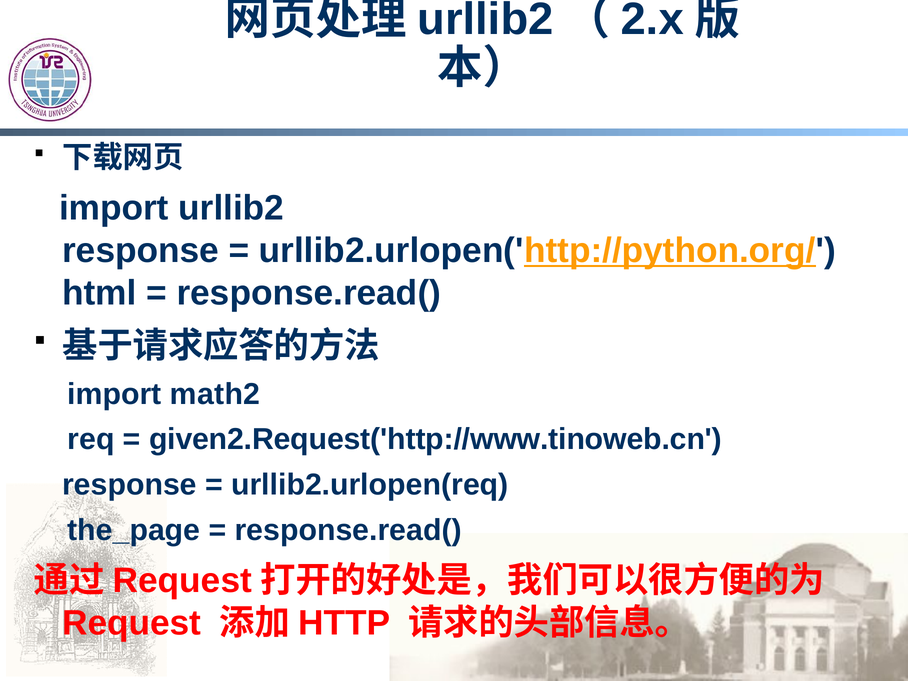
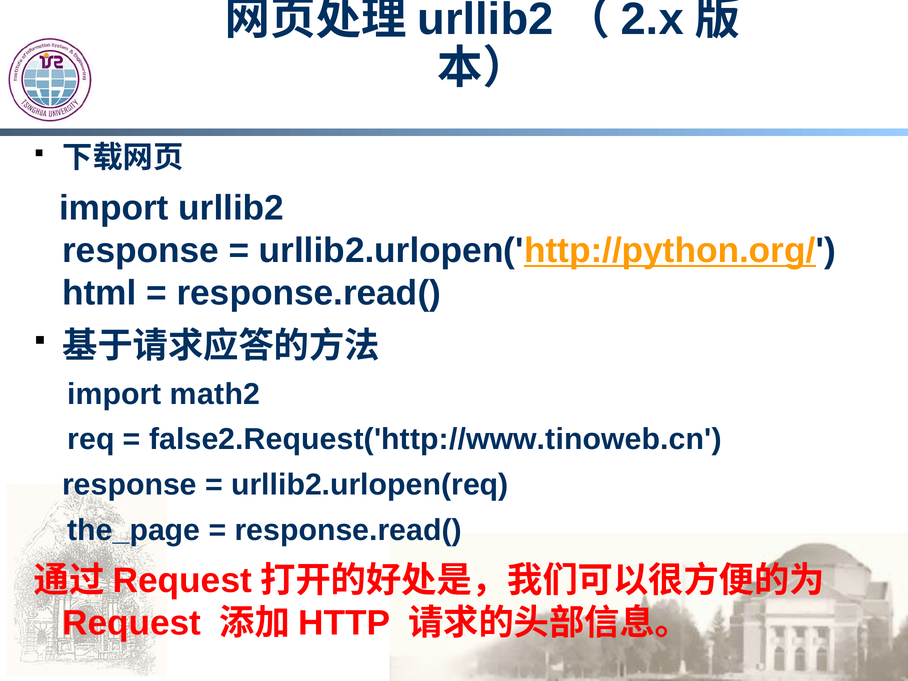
given2.Request('http://www.tinoweb.cn: given2.Request('http://www.tinoweb.cn -> false2.Request('http://www.tinoweb.cn (435, 439)
